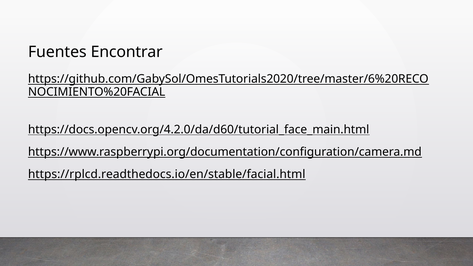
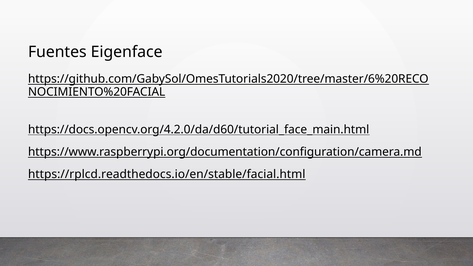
Encontrar: Encontrar -> Eigenface (127, 52)
